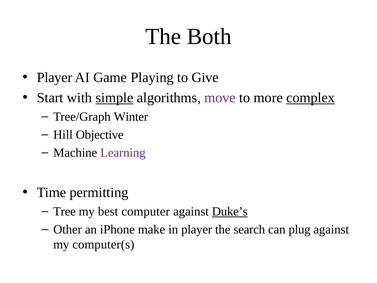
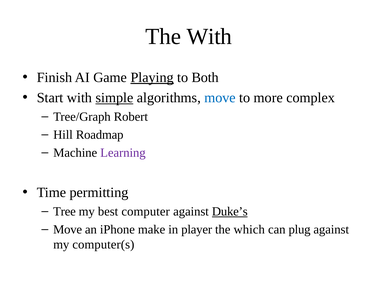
The Both: Both -> With (209, 36)
Player: Player -> Finish (54, 77)
Playing underline: none -> present (152, 77)
Give: Give -> Both (205, 77)
move colour: purple -> blue (220, 98)
complex underline: present -> none (311, 98)
Winter: Winter -> Robert (131, 117)
Objective: Objective -> Roadmap (100, 135)
Other: Other -> Move (68, 229)
search: search -> which (249, 229)
